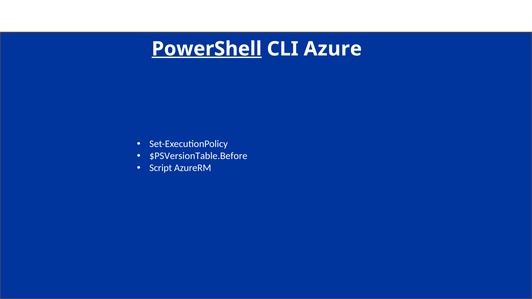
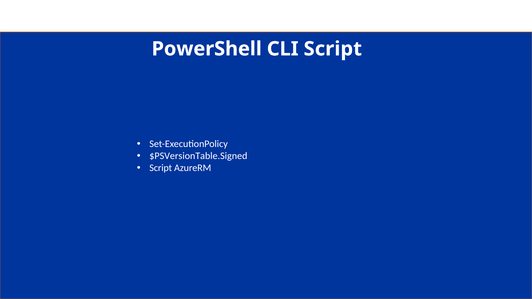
PowerShell underline: present -> none (207, 49)
CLI Azure: Azure -> Script (333, 49)
$PSVersionTable.Before: $PSVersionTable.Before -> $PSVersionTable.Signed (198, 156)
